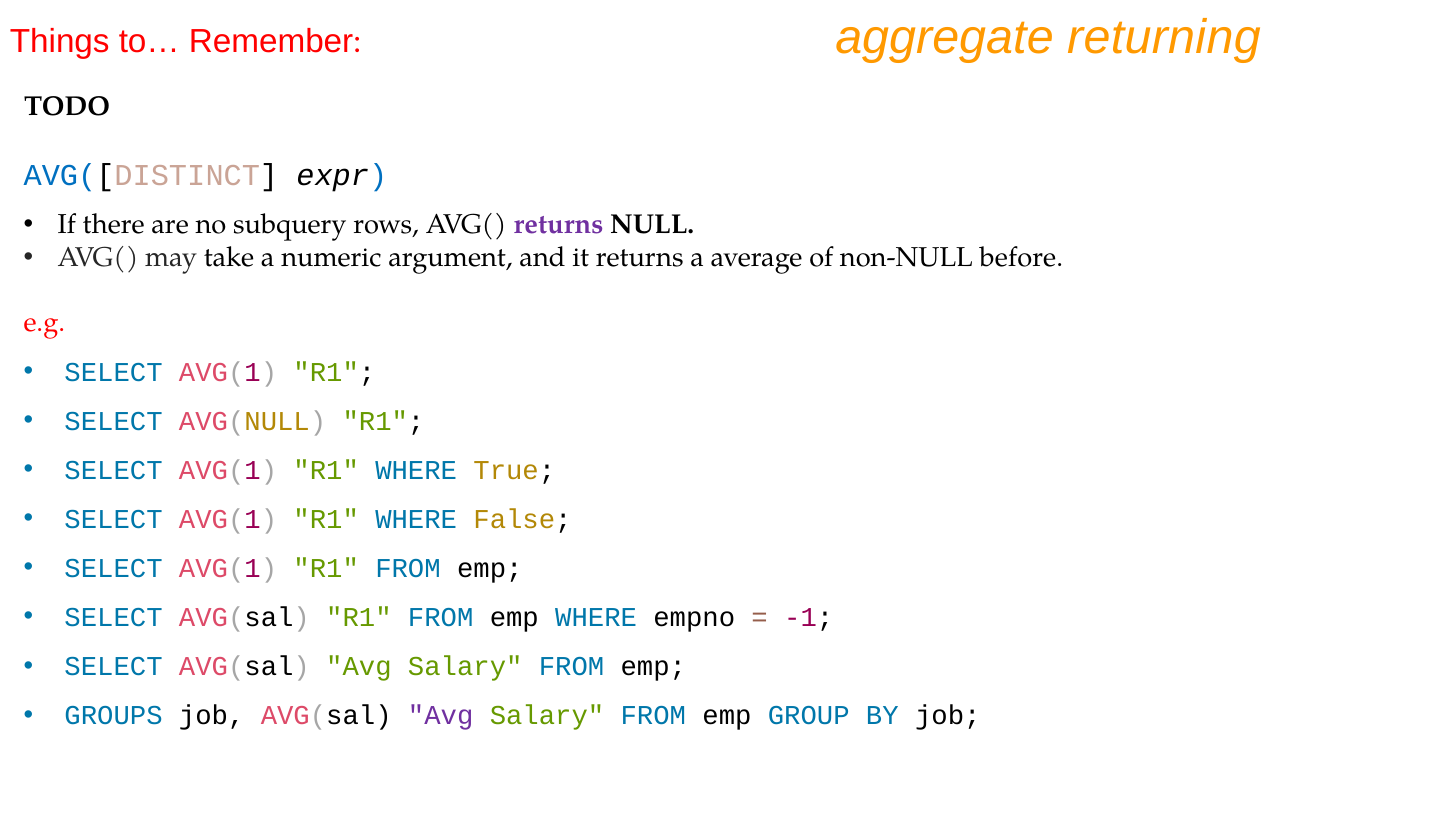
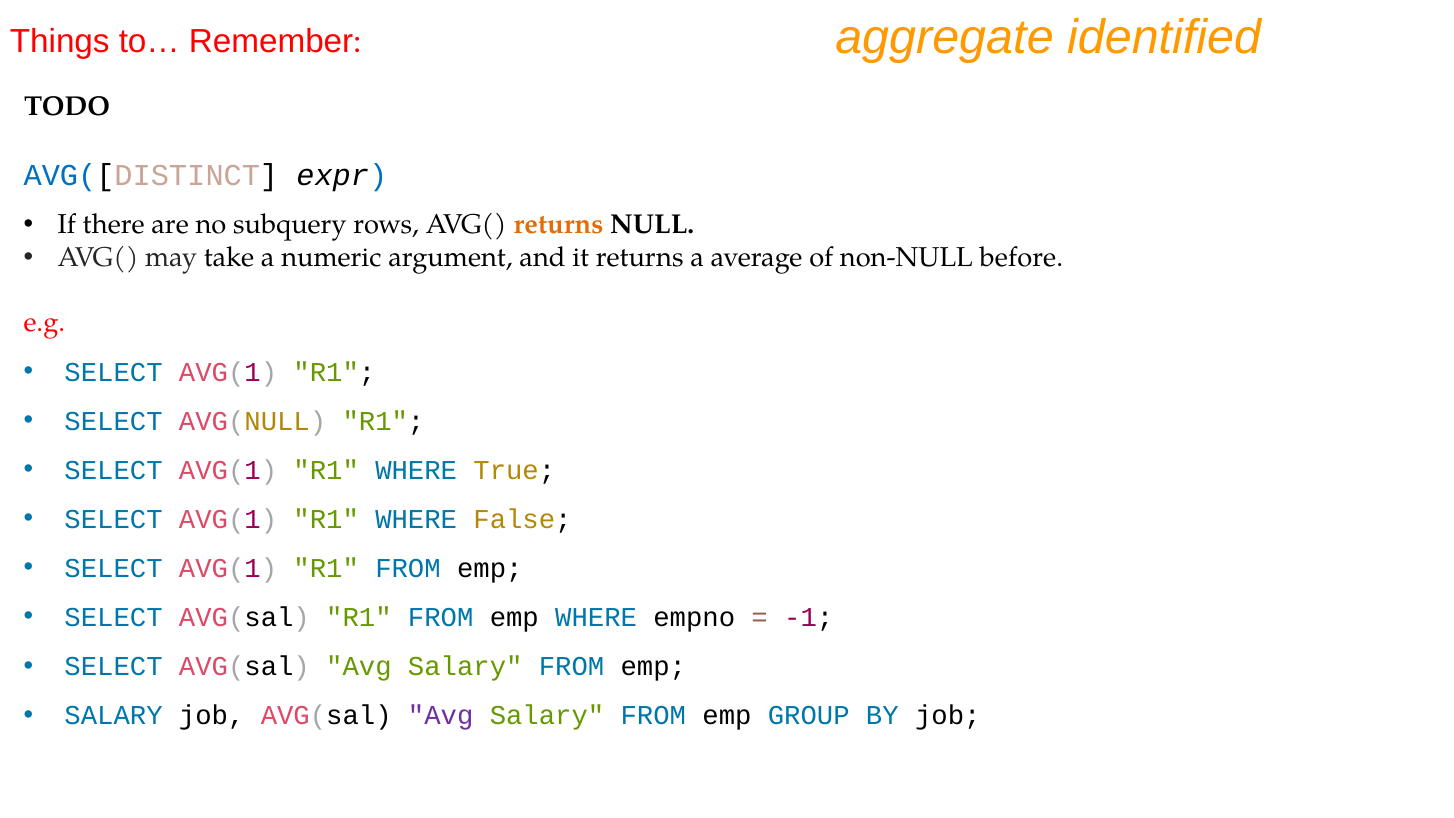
returning: returning -> identified (1164, 38)
returns colour: purple -> orange (559, 225)
GROUPS: GROUPS -> SALARY (114, 715)
